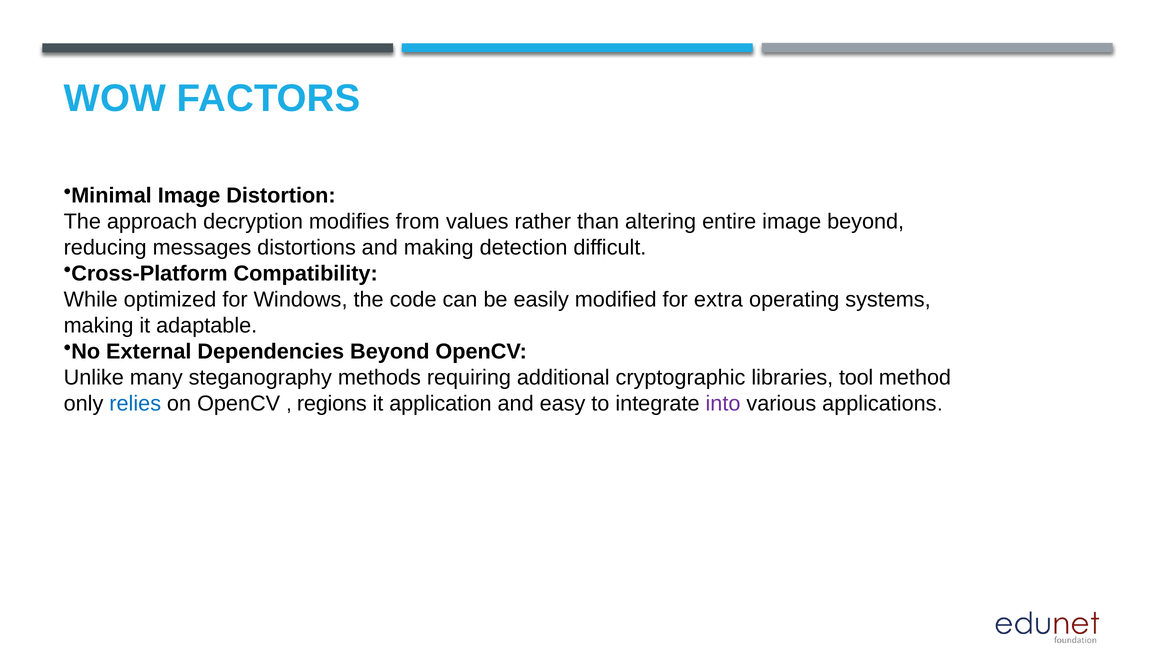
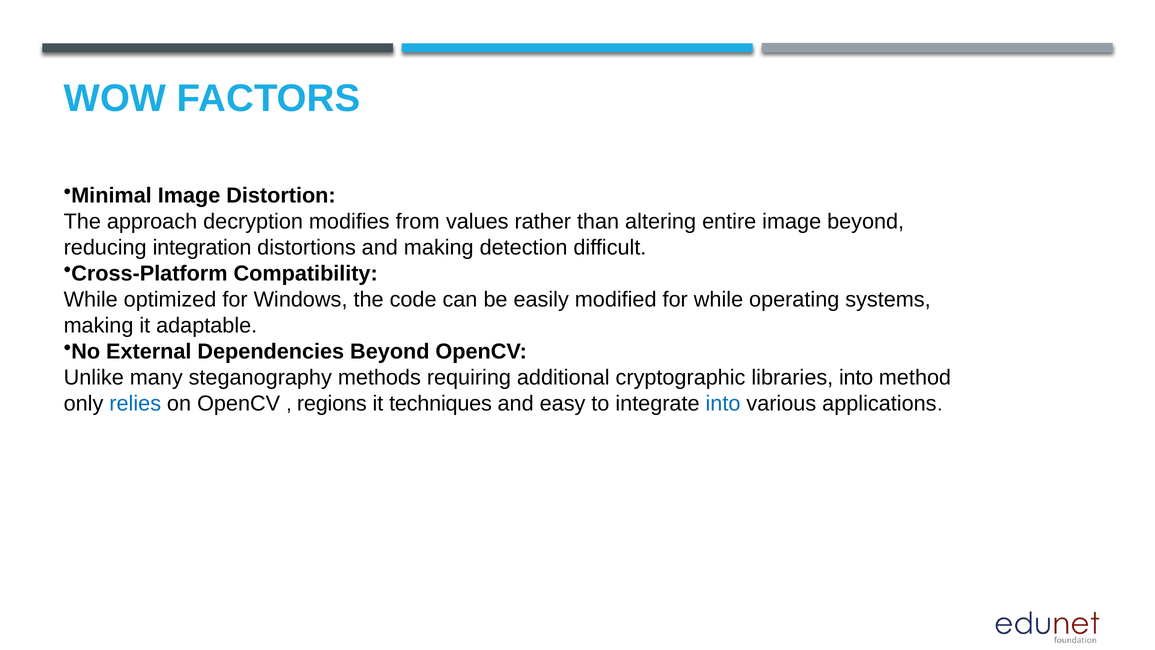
messages: messages -> integration (202, 248)
for extra: extra -> while (719, 300)
libraries tool: tool -> into (856, 378)
application: application -> techniques (441, 404)
into colour: purple -> blue (723, 404)
